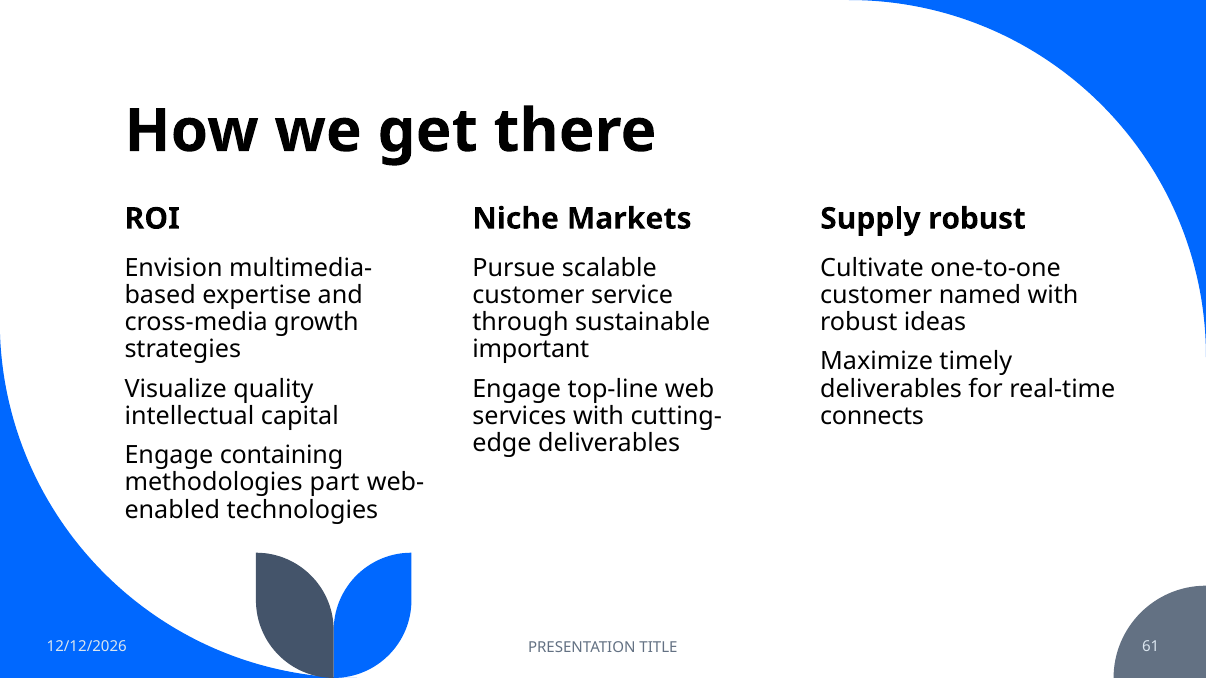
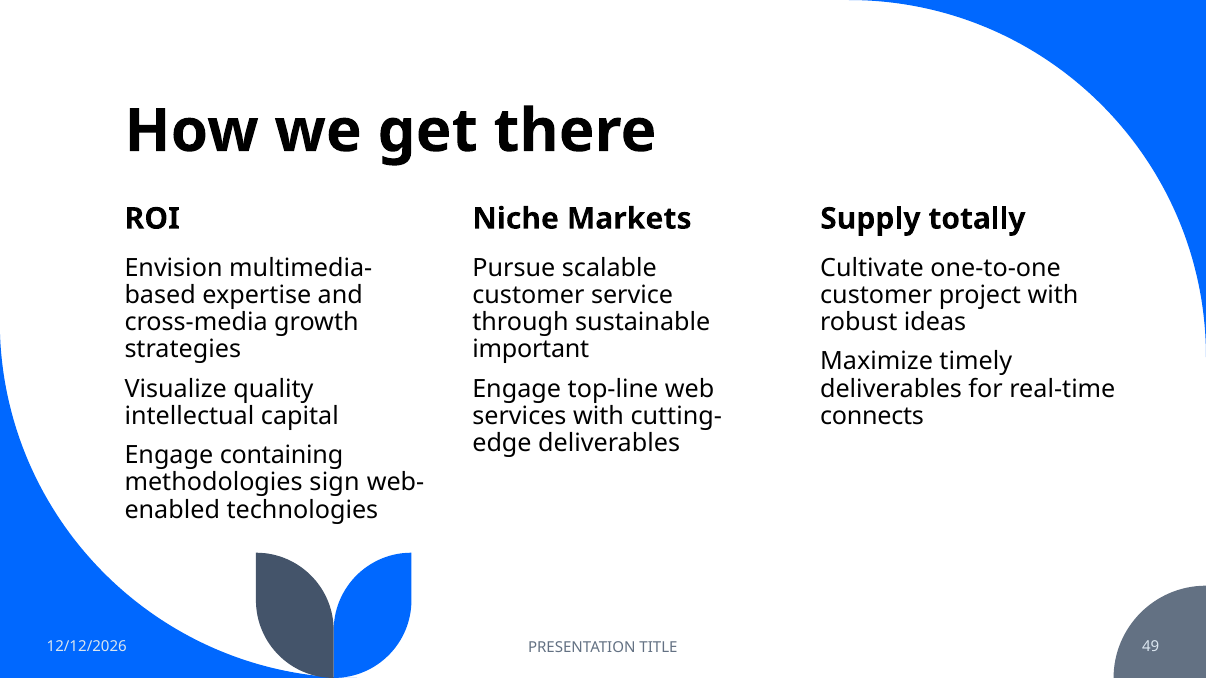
Supply robust: robust -> totally (977, 219)
named: named -> project (980, 295)
part: part -> sign (335, 483)
61: 61 -> 49 (1151, 647)
